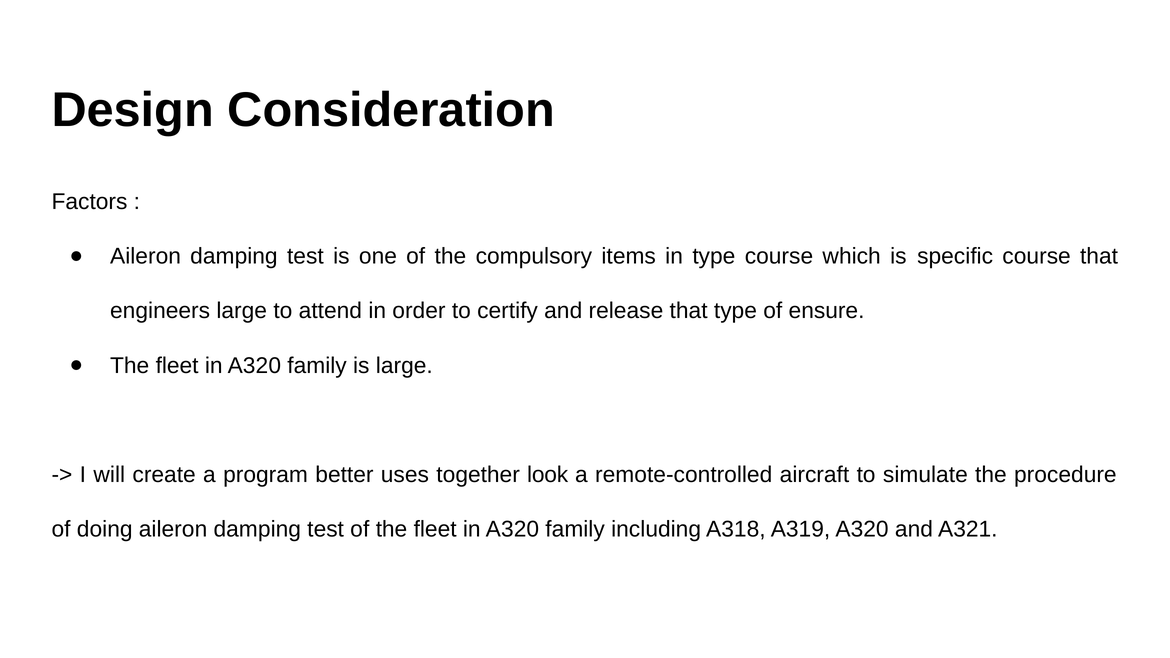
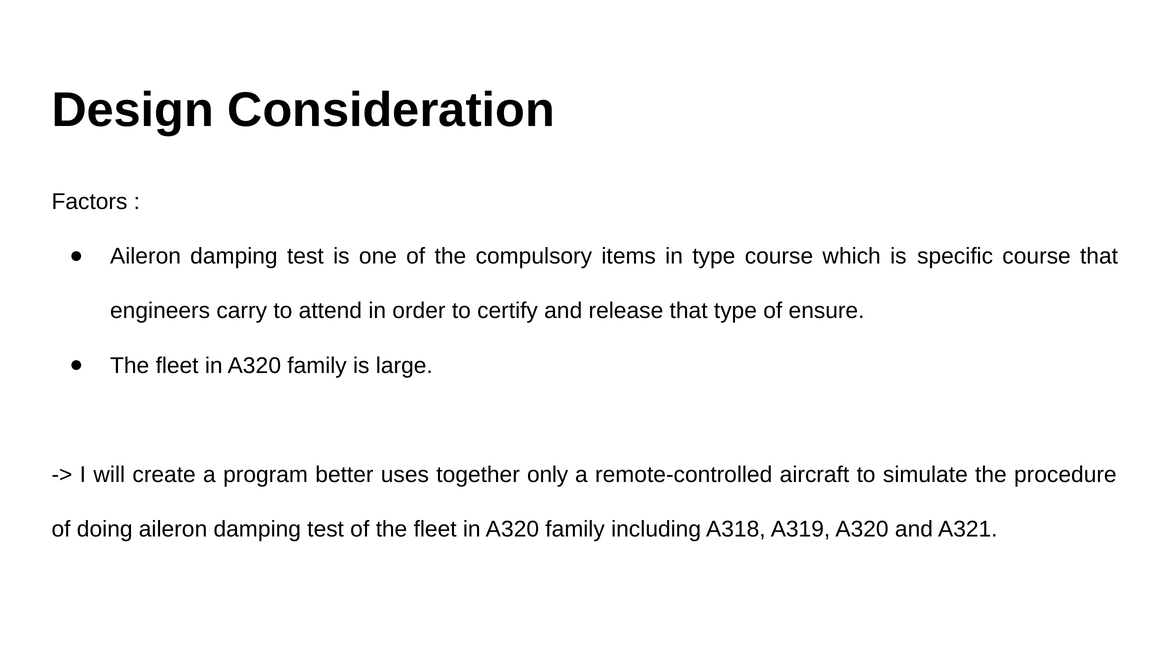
engineers large: large -> carry (242, 311)
look: look -> only (548, 475)
